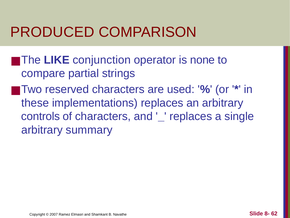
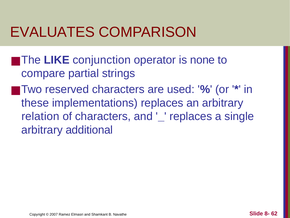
PRODUCED: PRODUCED -> EVALUATES (52, 32)
controls: controls -> relation (40, 116)
summary: summary -> additional (89, 130)
